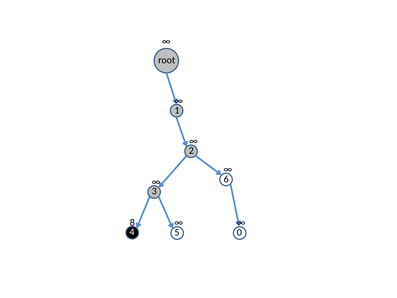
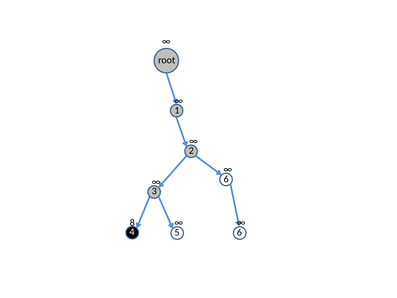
4 0: 0 -> 6 (239, 232)
